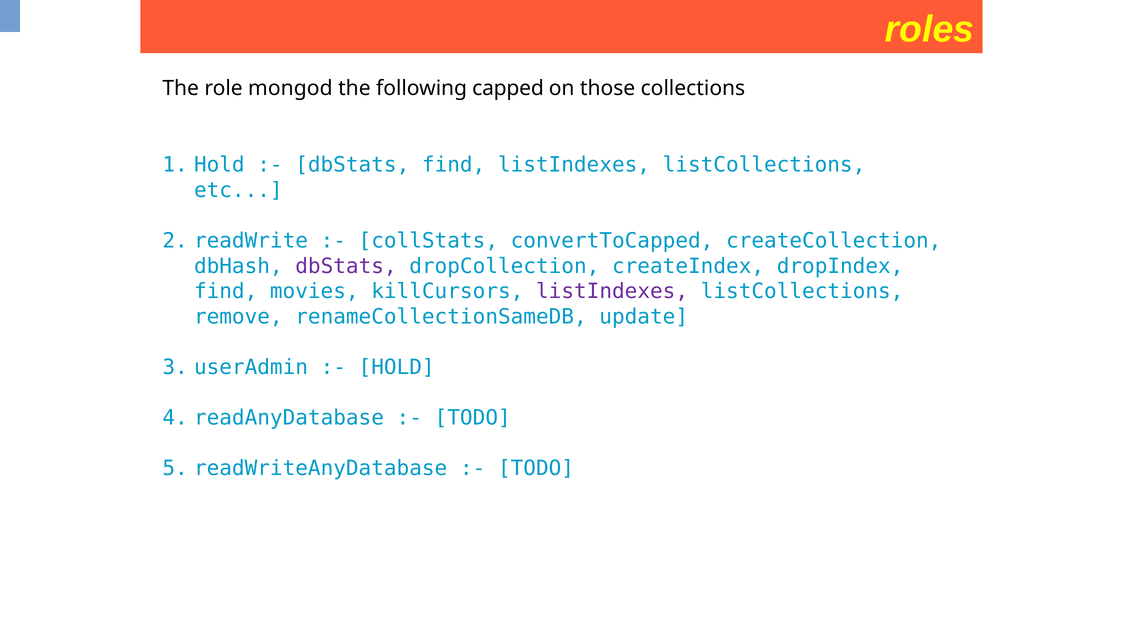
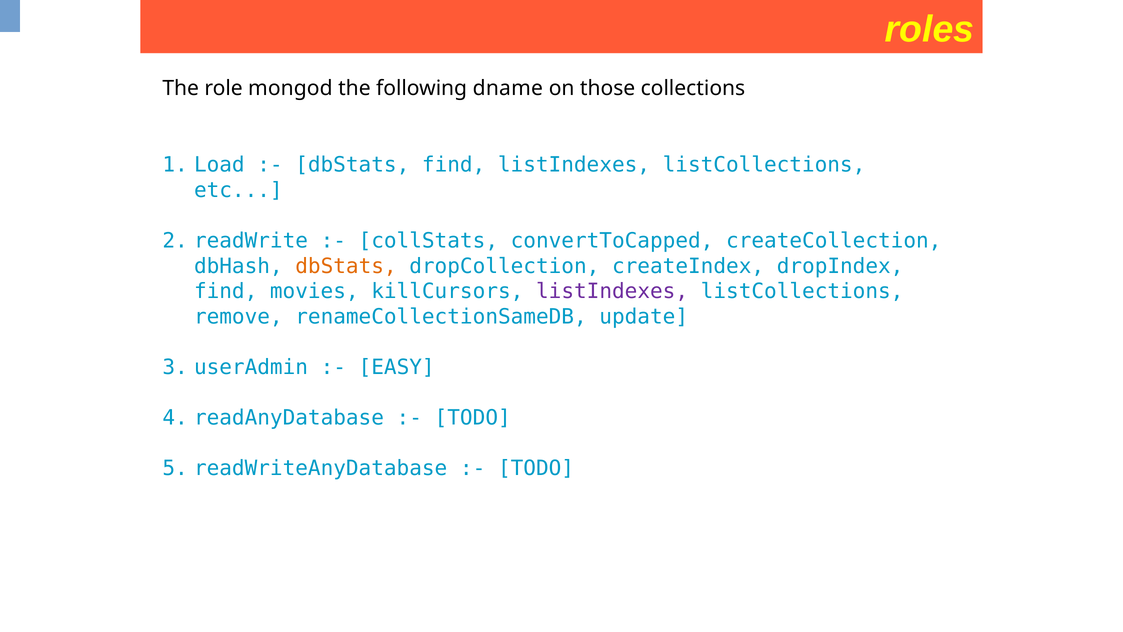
capped: capped -> dname (508, 88)
Hold: Hold -> Load (219, 165)
dbStats colour: purple -> orange (346, 266)
HOLD: HOLD -> EASY (397, 367)
